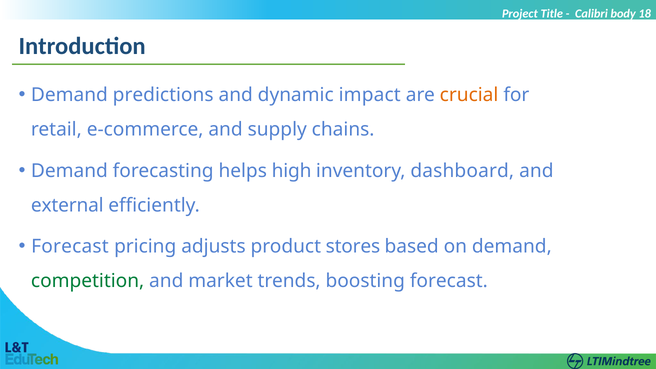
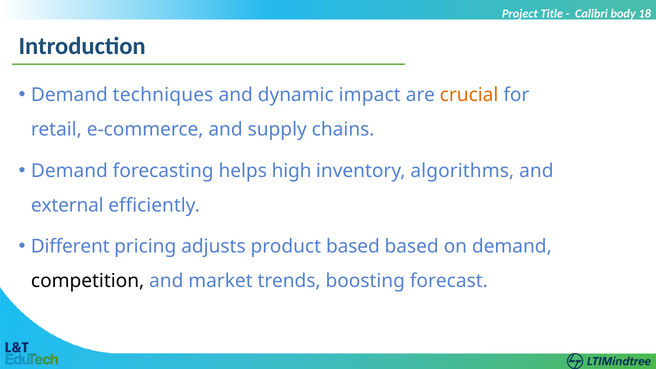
predictions: predictions -> techniques (163, 95)
dashboard: dashboard -> algorithms (462, 171)
Forecast: Forecast -> Different (70, 247)
product stores: stores -> based (353, 247)
competition colour: green -> black (88, 281)
